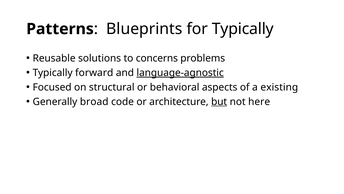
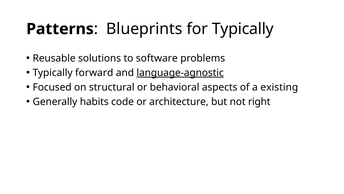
concerns: concerns -> software (157, 58)
broad: broad -> habits (94, 101)
but underline: present -> none (219, 101)
here: here -> right (259, 101)
